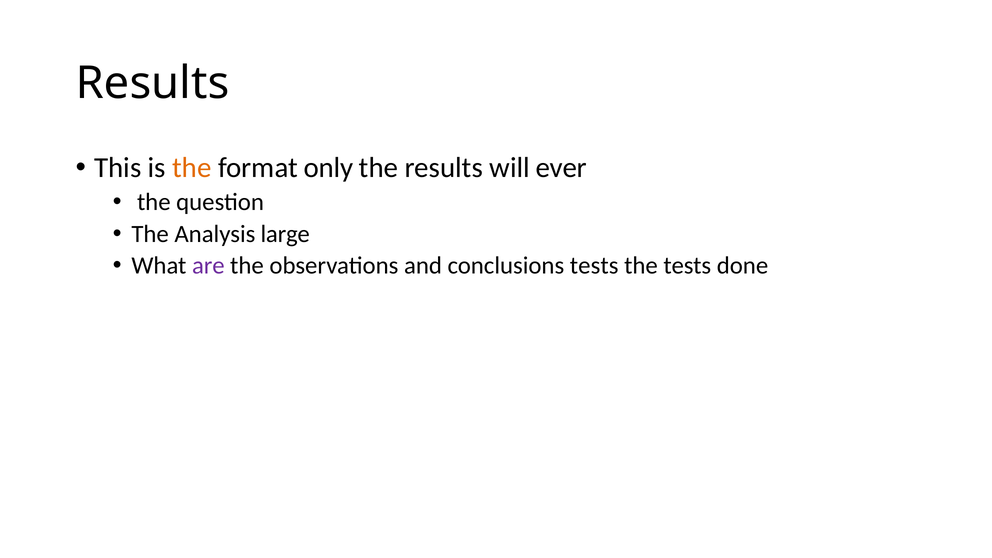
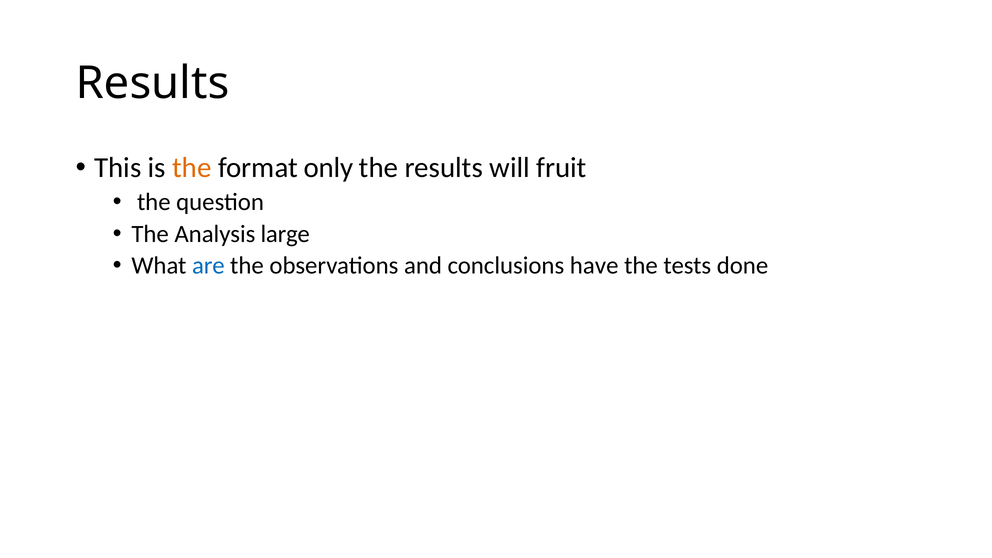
ever: ever -> fruit (561, 168)
are colour: purple -> blue (208, 266)
conclusions tests: tests -> have (594, 266)
